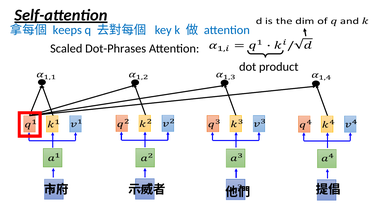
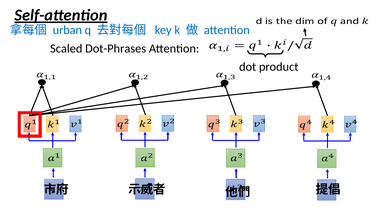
keeps: keeps -> urban (67, 30)
